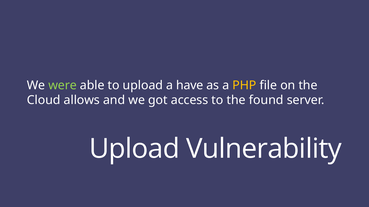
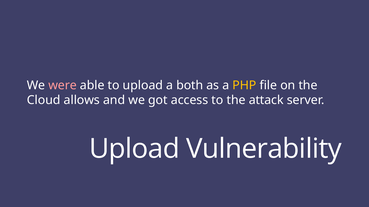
were colour: light green -> pink (63, 86)
have: have -> both (190, 86)
found: found -> attack (266, 100)
